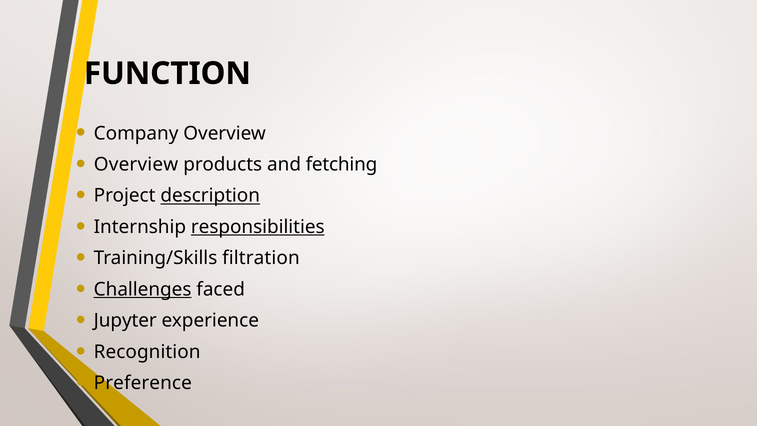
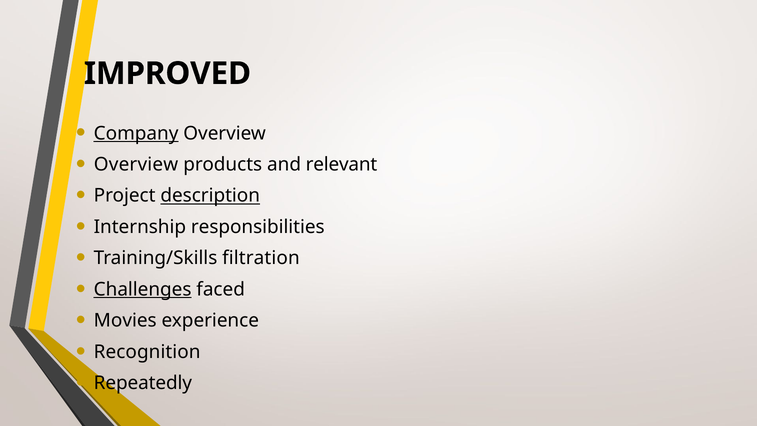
FUNCTION: FUNCTION -> IMPROVED (167, 73)
Company underline: none -> present (136, 133)
fetching: fetching -> relevant (341, 164)
responsibilities underline: present -> none (258, 227)
Jupyter: Jupyter -> Movies (125, 321)
Preference: Preference -> Repeatedly (143, 383)
